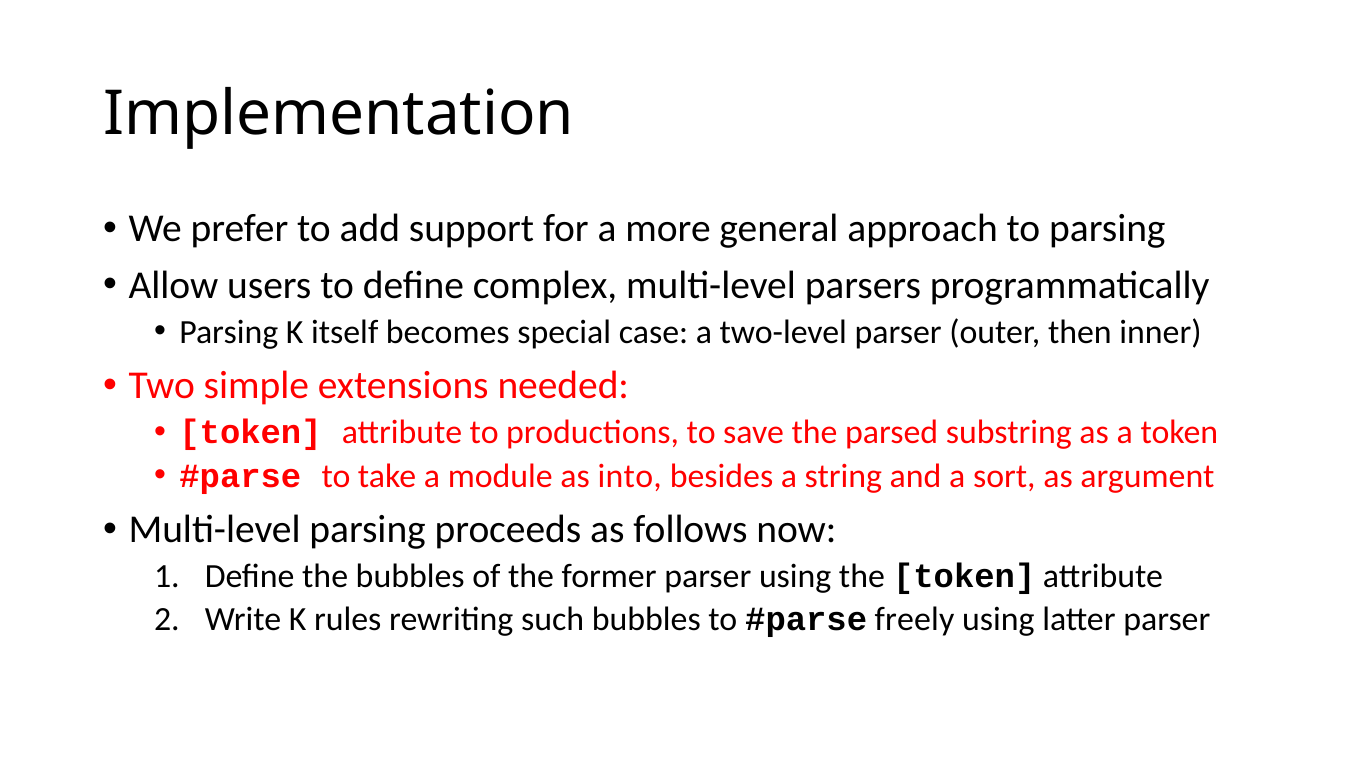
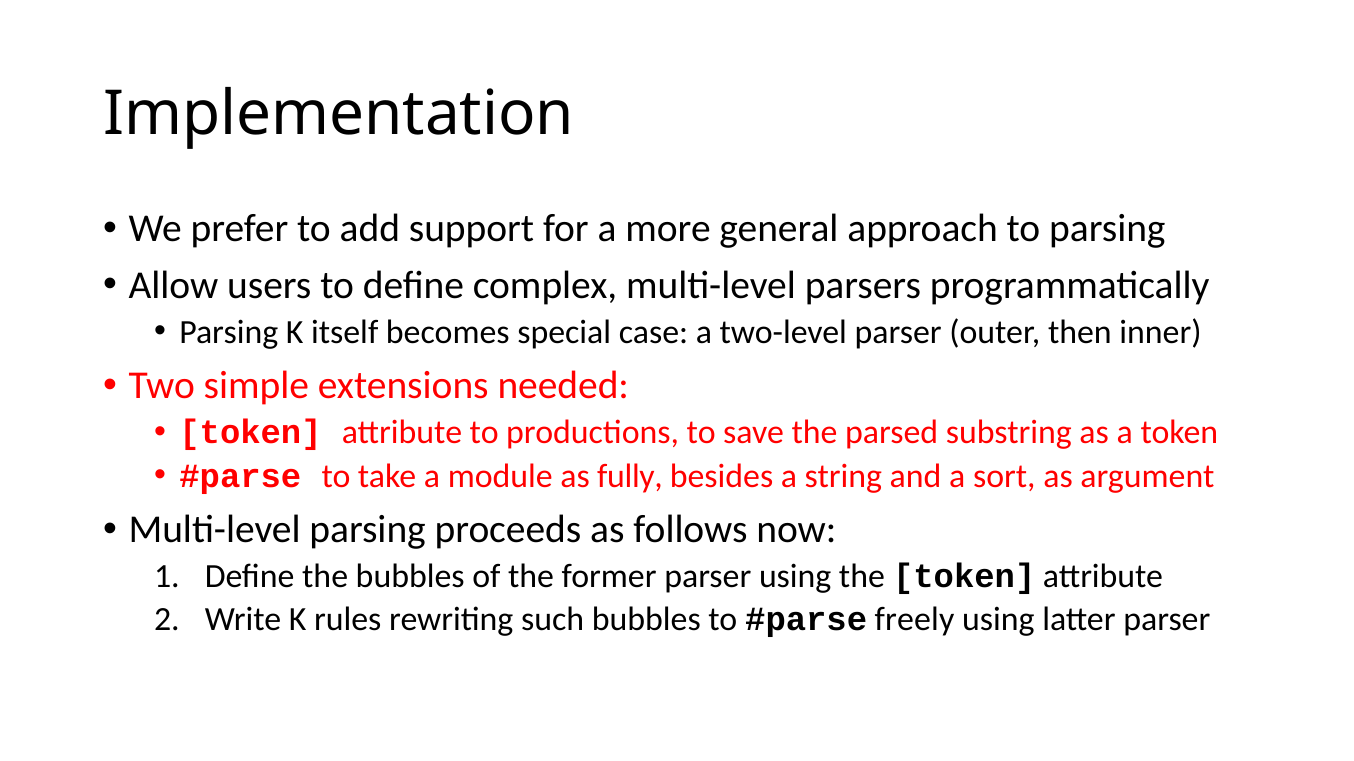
into: into -> fully (630, 476)
